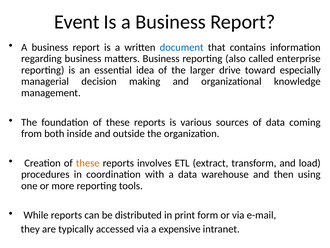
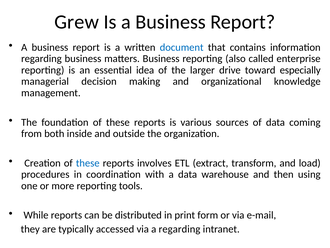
Event: Event -> Grew (77, 22)
these colour: orange -> blue (88, 163)
a expensive: expensive -> regarding (180, 229)
